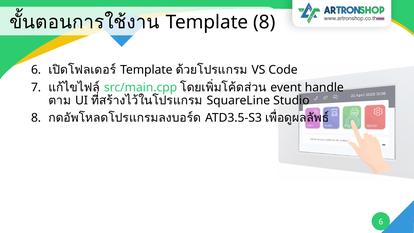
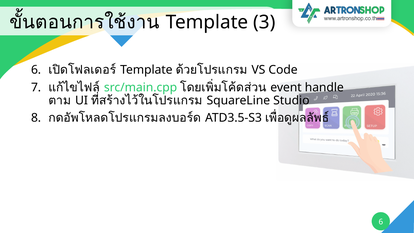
Template 8: 8 -> 3 (264, 22)
